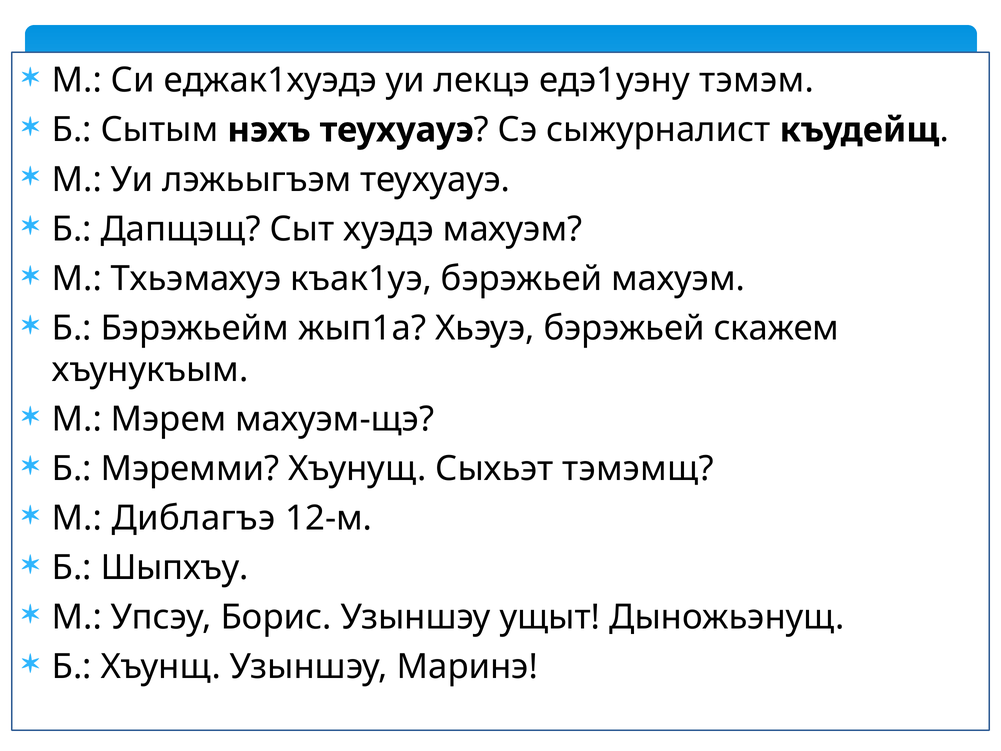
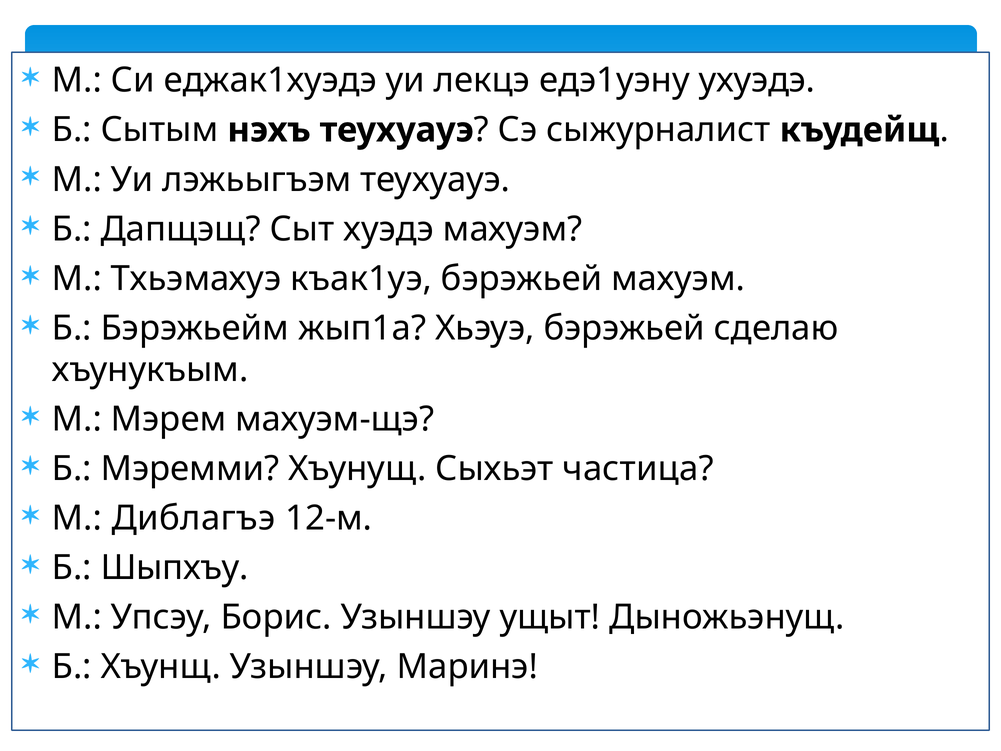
тэмэм: тэмэм -> ухуэдэ (757, 80)
скажем: скажем -> сделаю (776, 328)
тэмэмщ: тэмэмщ -> частица (638, 469)
